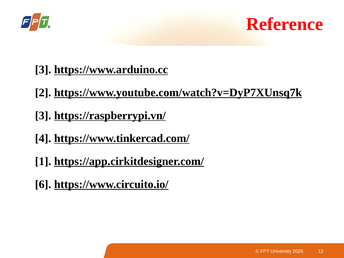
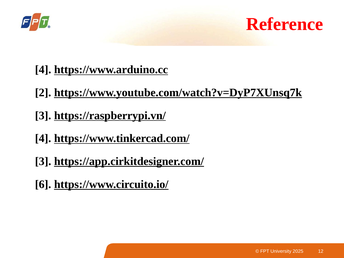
3: 3 -> 4 (43, 70)
1: 1 -> 3 (43, 161)
